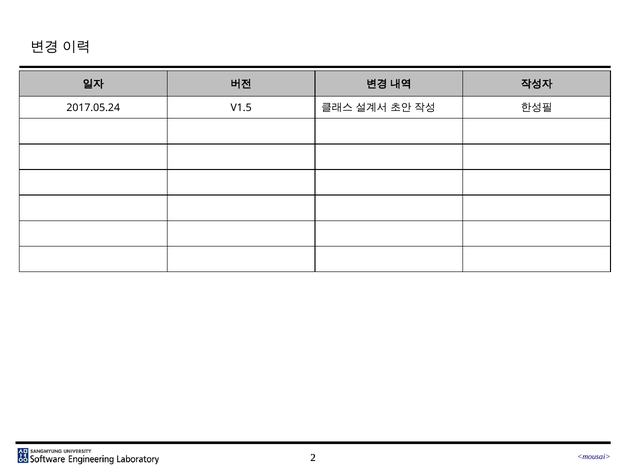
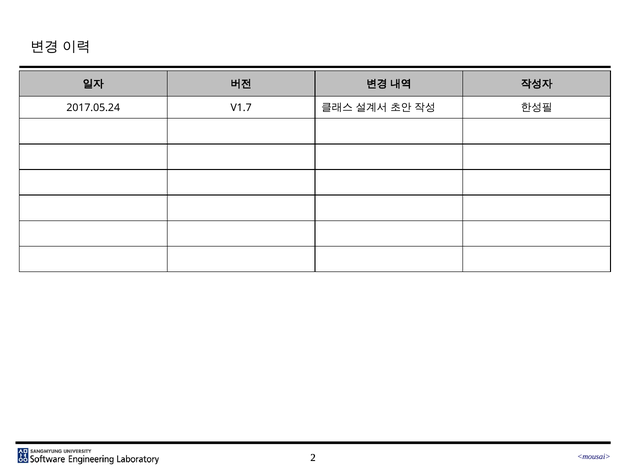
V1.5: V1.5 -> V1.7 (241, 108)
